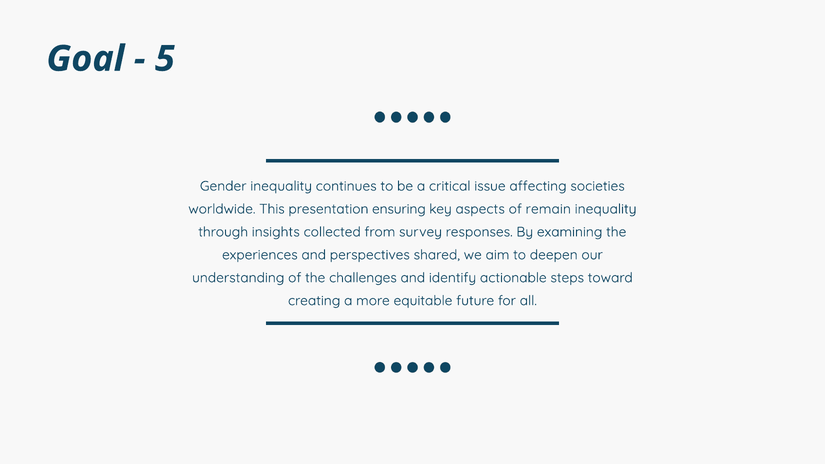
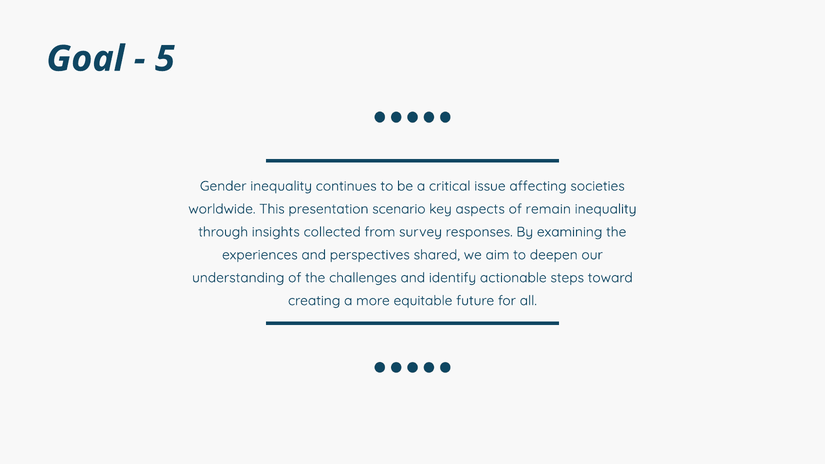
ensuring: ensuring -> scenario (399, 209)
